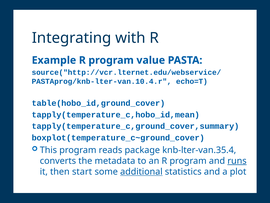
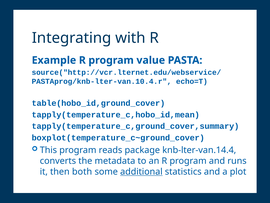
knb-lter-van.35.4: knb-lter-van.35.4 -> knb-lter-van.14.4 (199, 150)
runs underline: present -> none (237, 160)
start: start -> both (82, 171)
